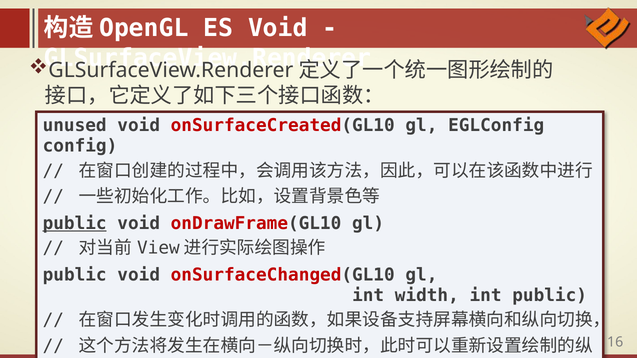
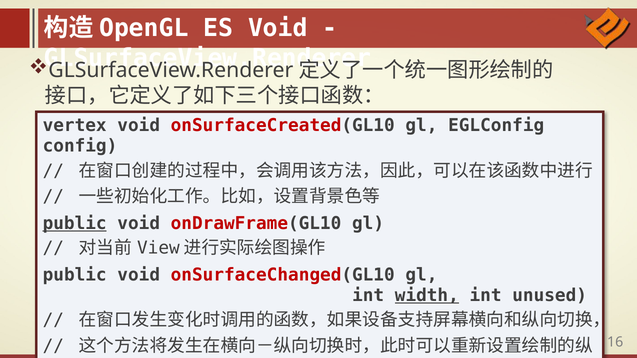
unused: unused -> vertex (75, 126)
width underline: none -> present (427, 296)
int public: public -> unused (550, 296)
